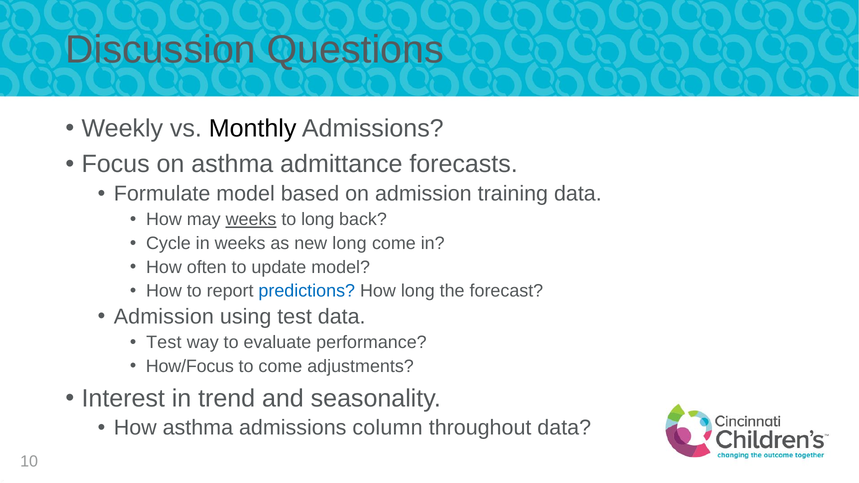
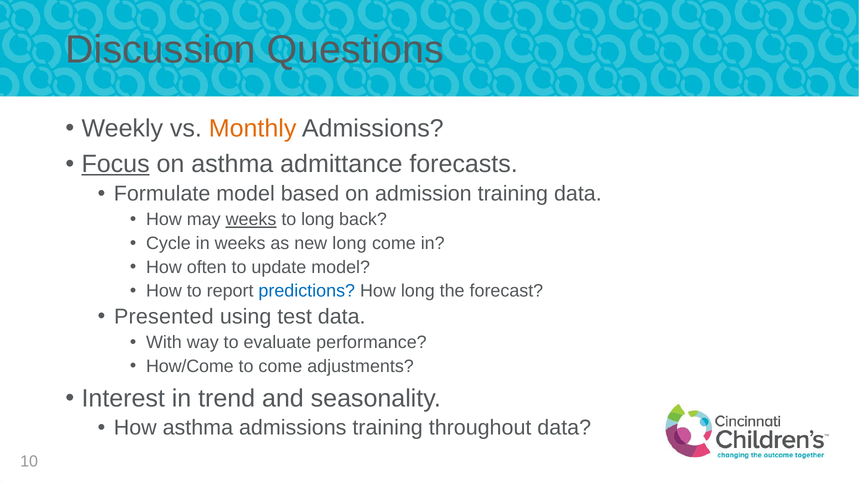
Monthly colour: black -> orange (253, 128)
Focus underline: none -> present (116, 164)
Admission: Admission -> Presented (164, 317)
Test: Test -> With (164, 343)
How/Focus: How/Focus -> How/Come (190, 366)
admissions column: column -> training (388, 428)
